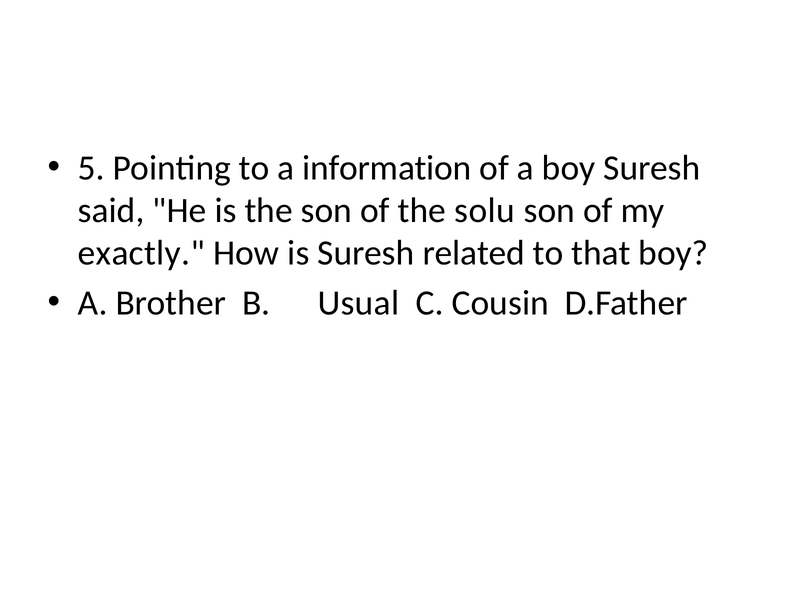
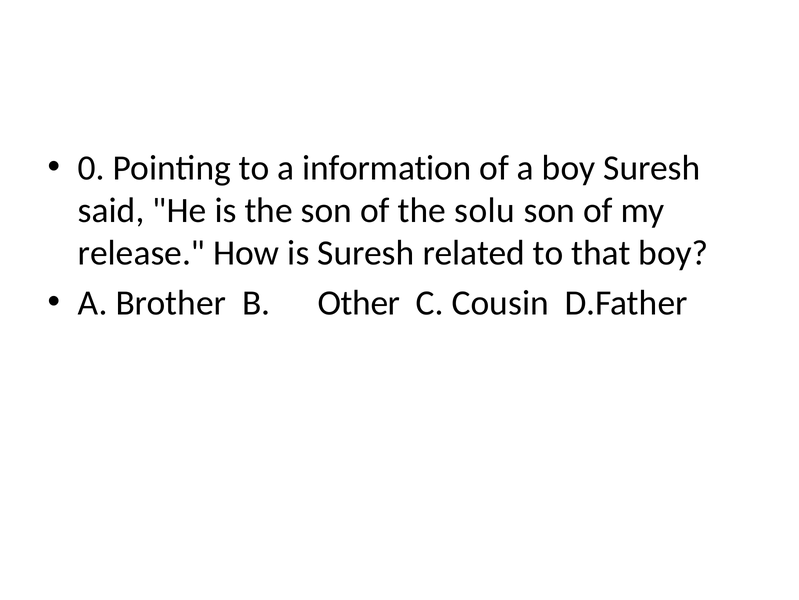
5: 5 -> 0 (91, 168)
exactly: exactly -> release (142, 253)
Usual: Usual -> Other (359, 303)
